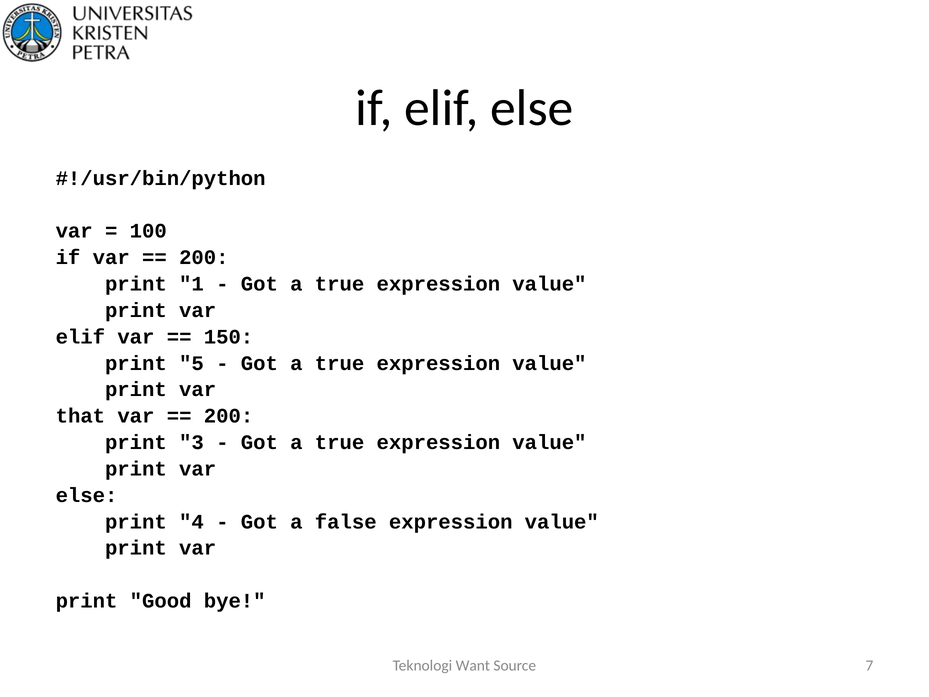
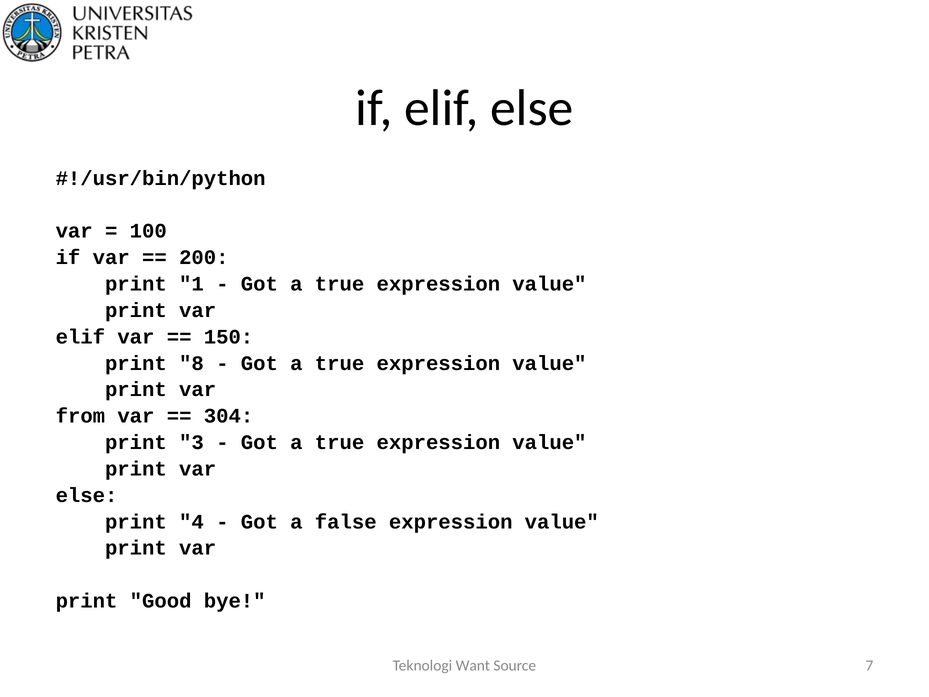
5: 5 -> 8 (191, 363)
that: that -> from (80, 416)
200: 200 -> 304 (229, 416)
